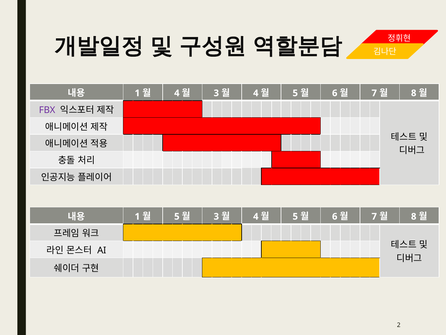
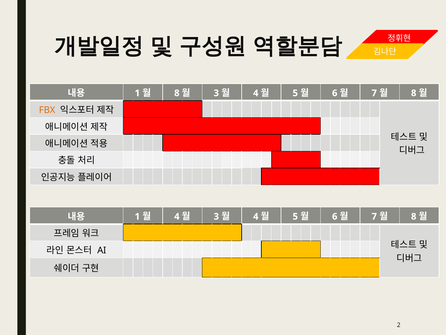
4: 4 -> 8 (177, 93)
FBX colour: purple -> orange (47, 110)
5: 5 -> 4 (177, 216)
